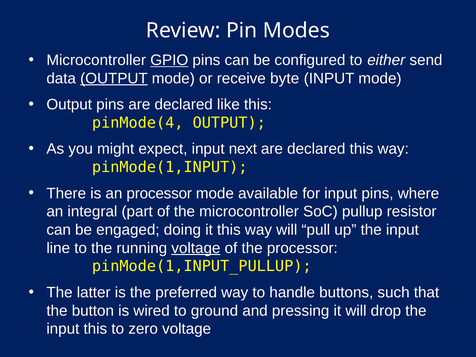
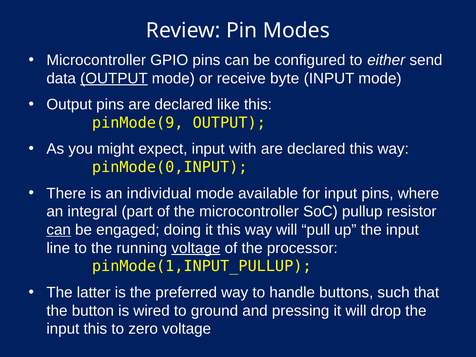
GPIO underline: present -> none (169, 60)
pinMode(4: pinMode(4 -> pinMode(9 (138, 123)
next: next -> with (243, 149)
pinMode(1,INPUT: pinMode(1,INPUT -> pinMode(0,INPUT (170, 167)
an processor: processor -> individual (159, 193)
can underline: none -> present (59, 230)
